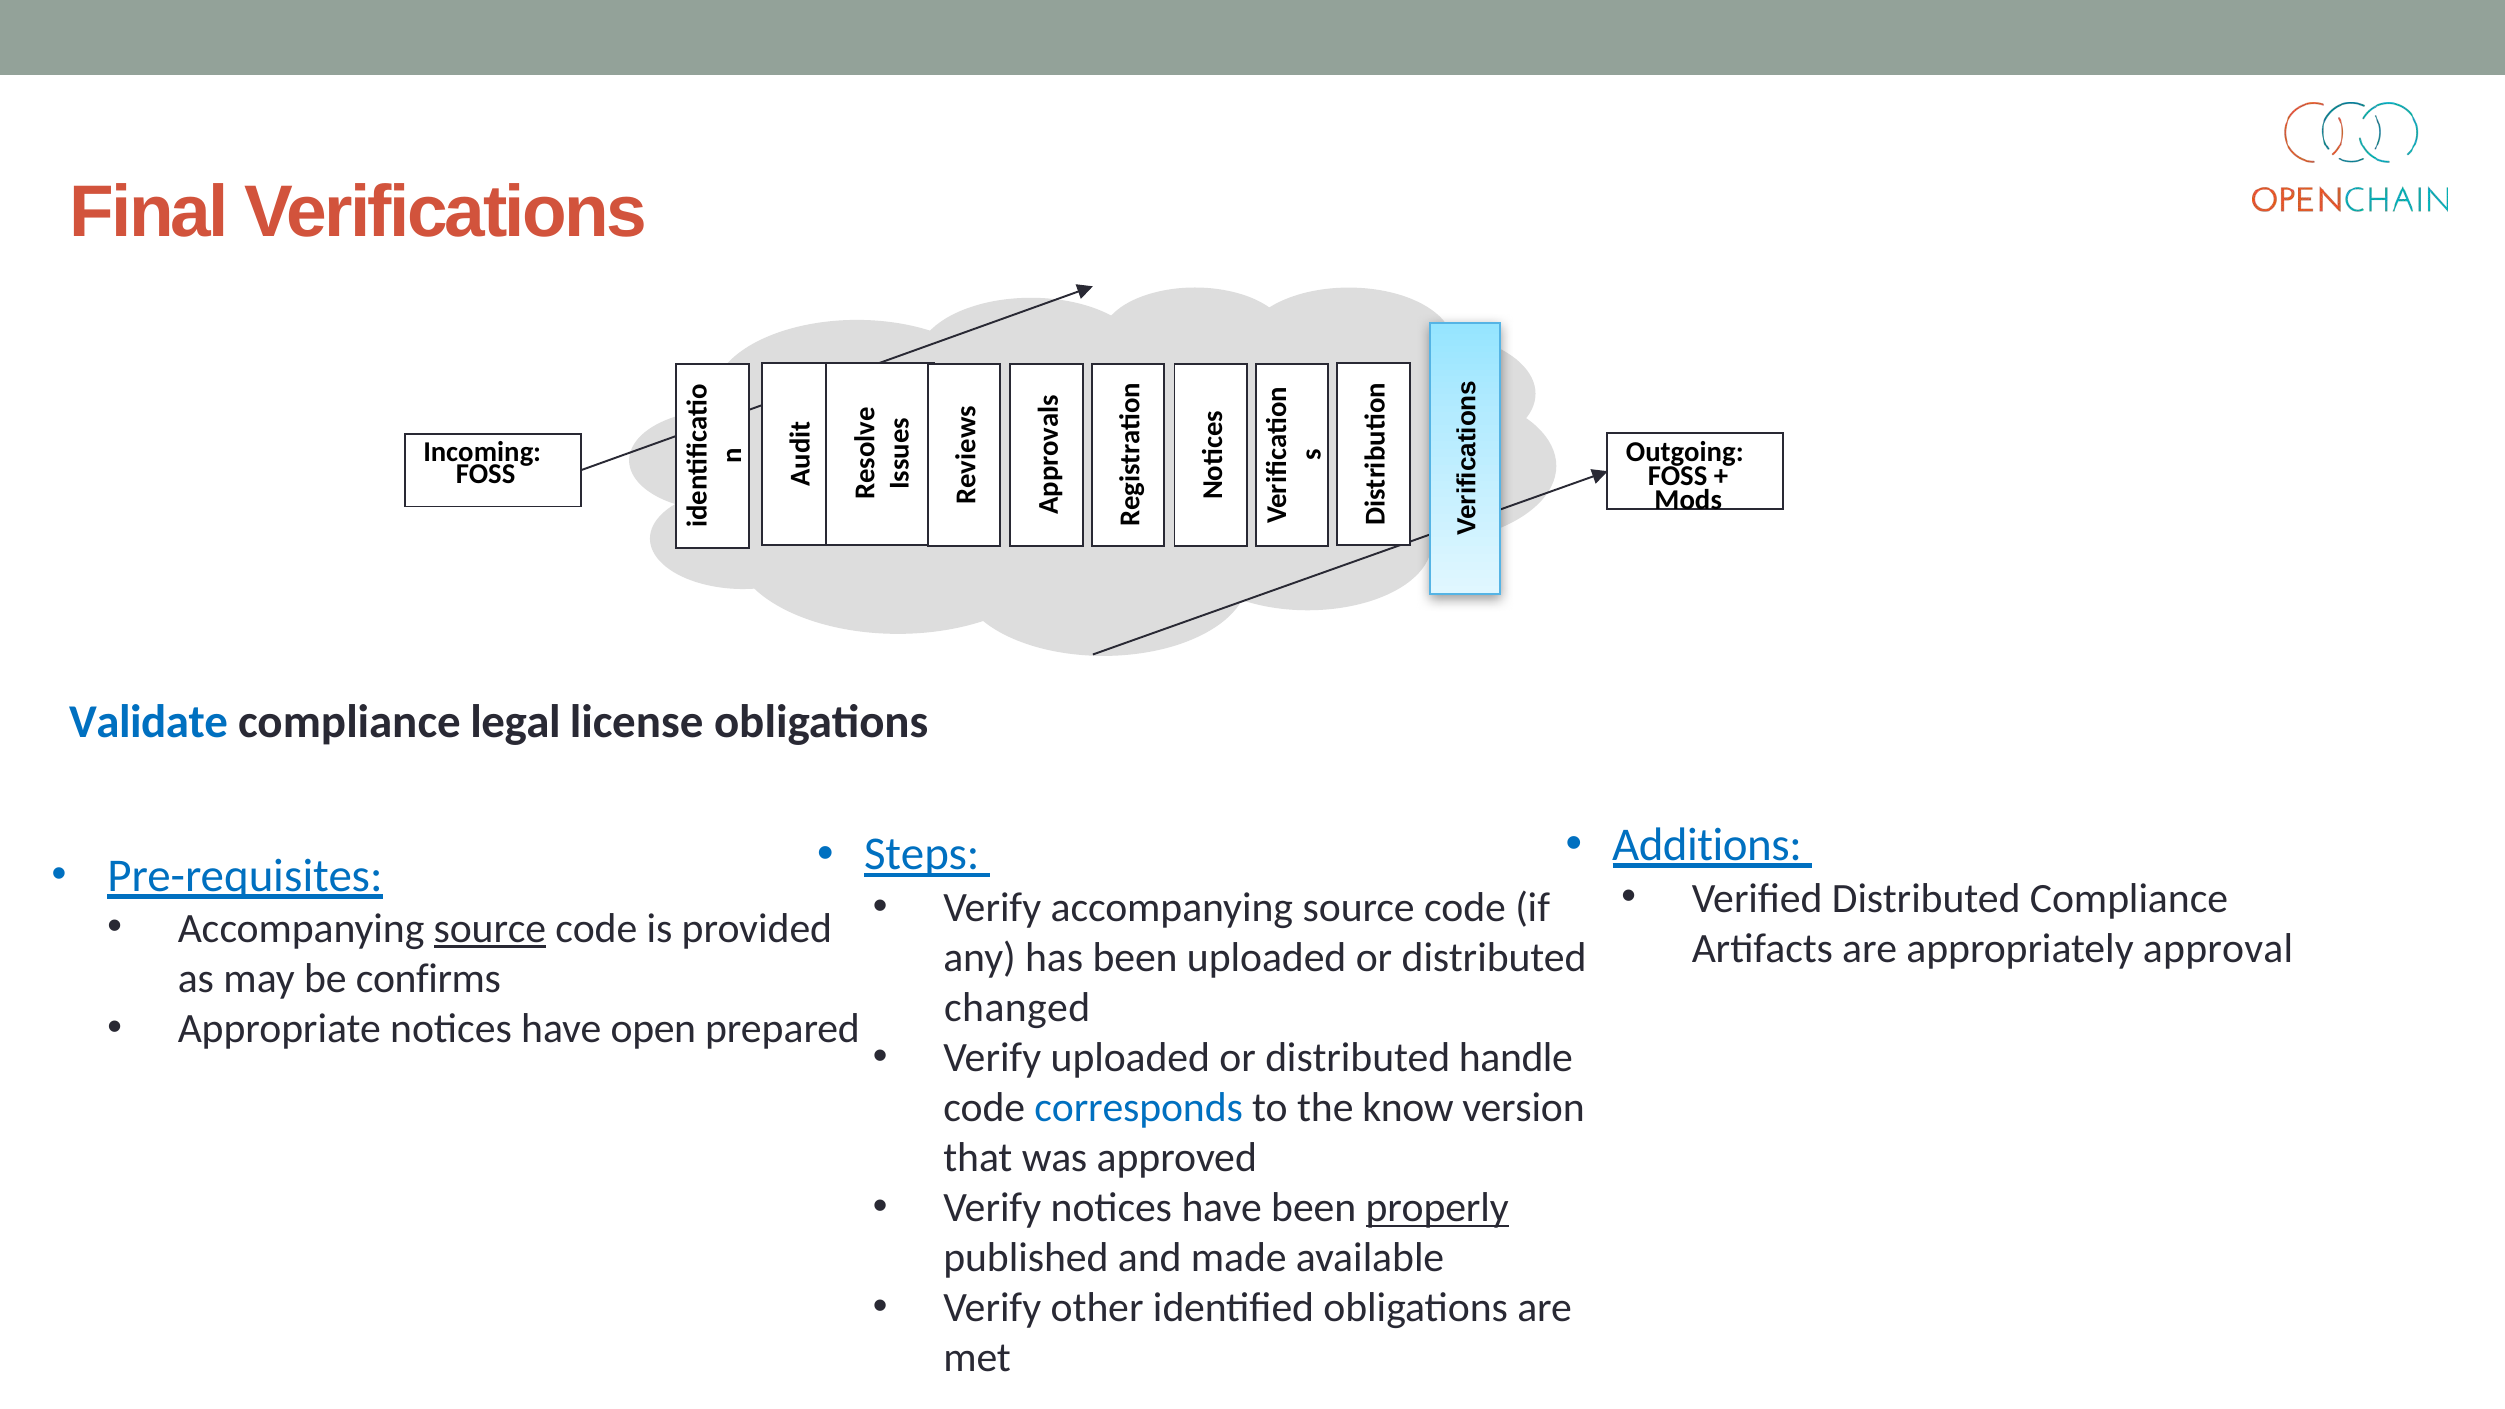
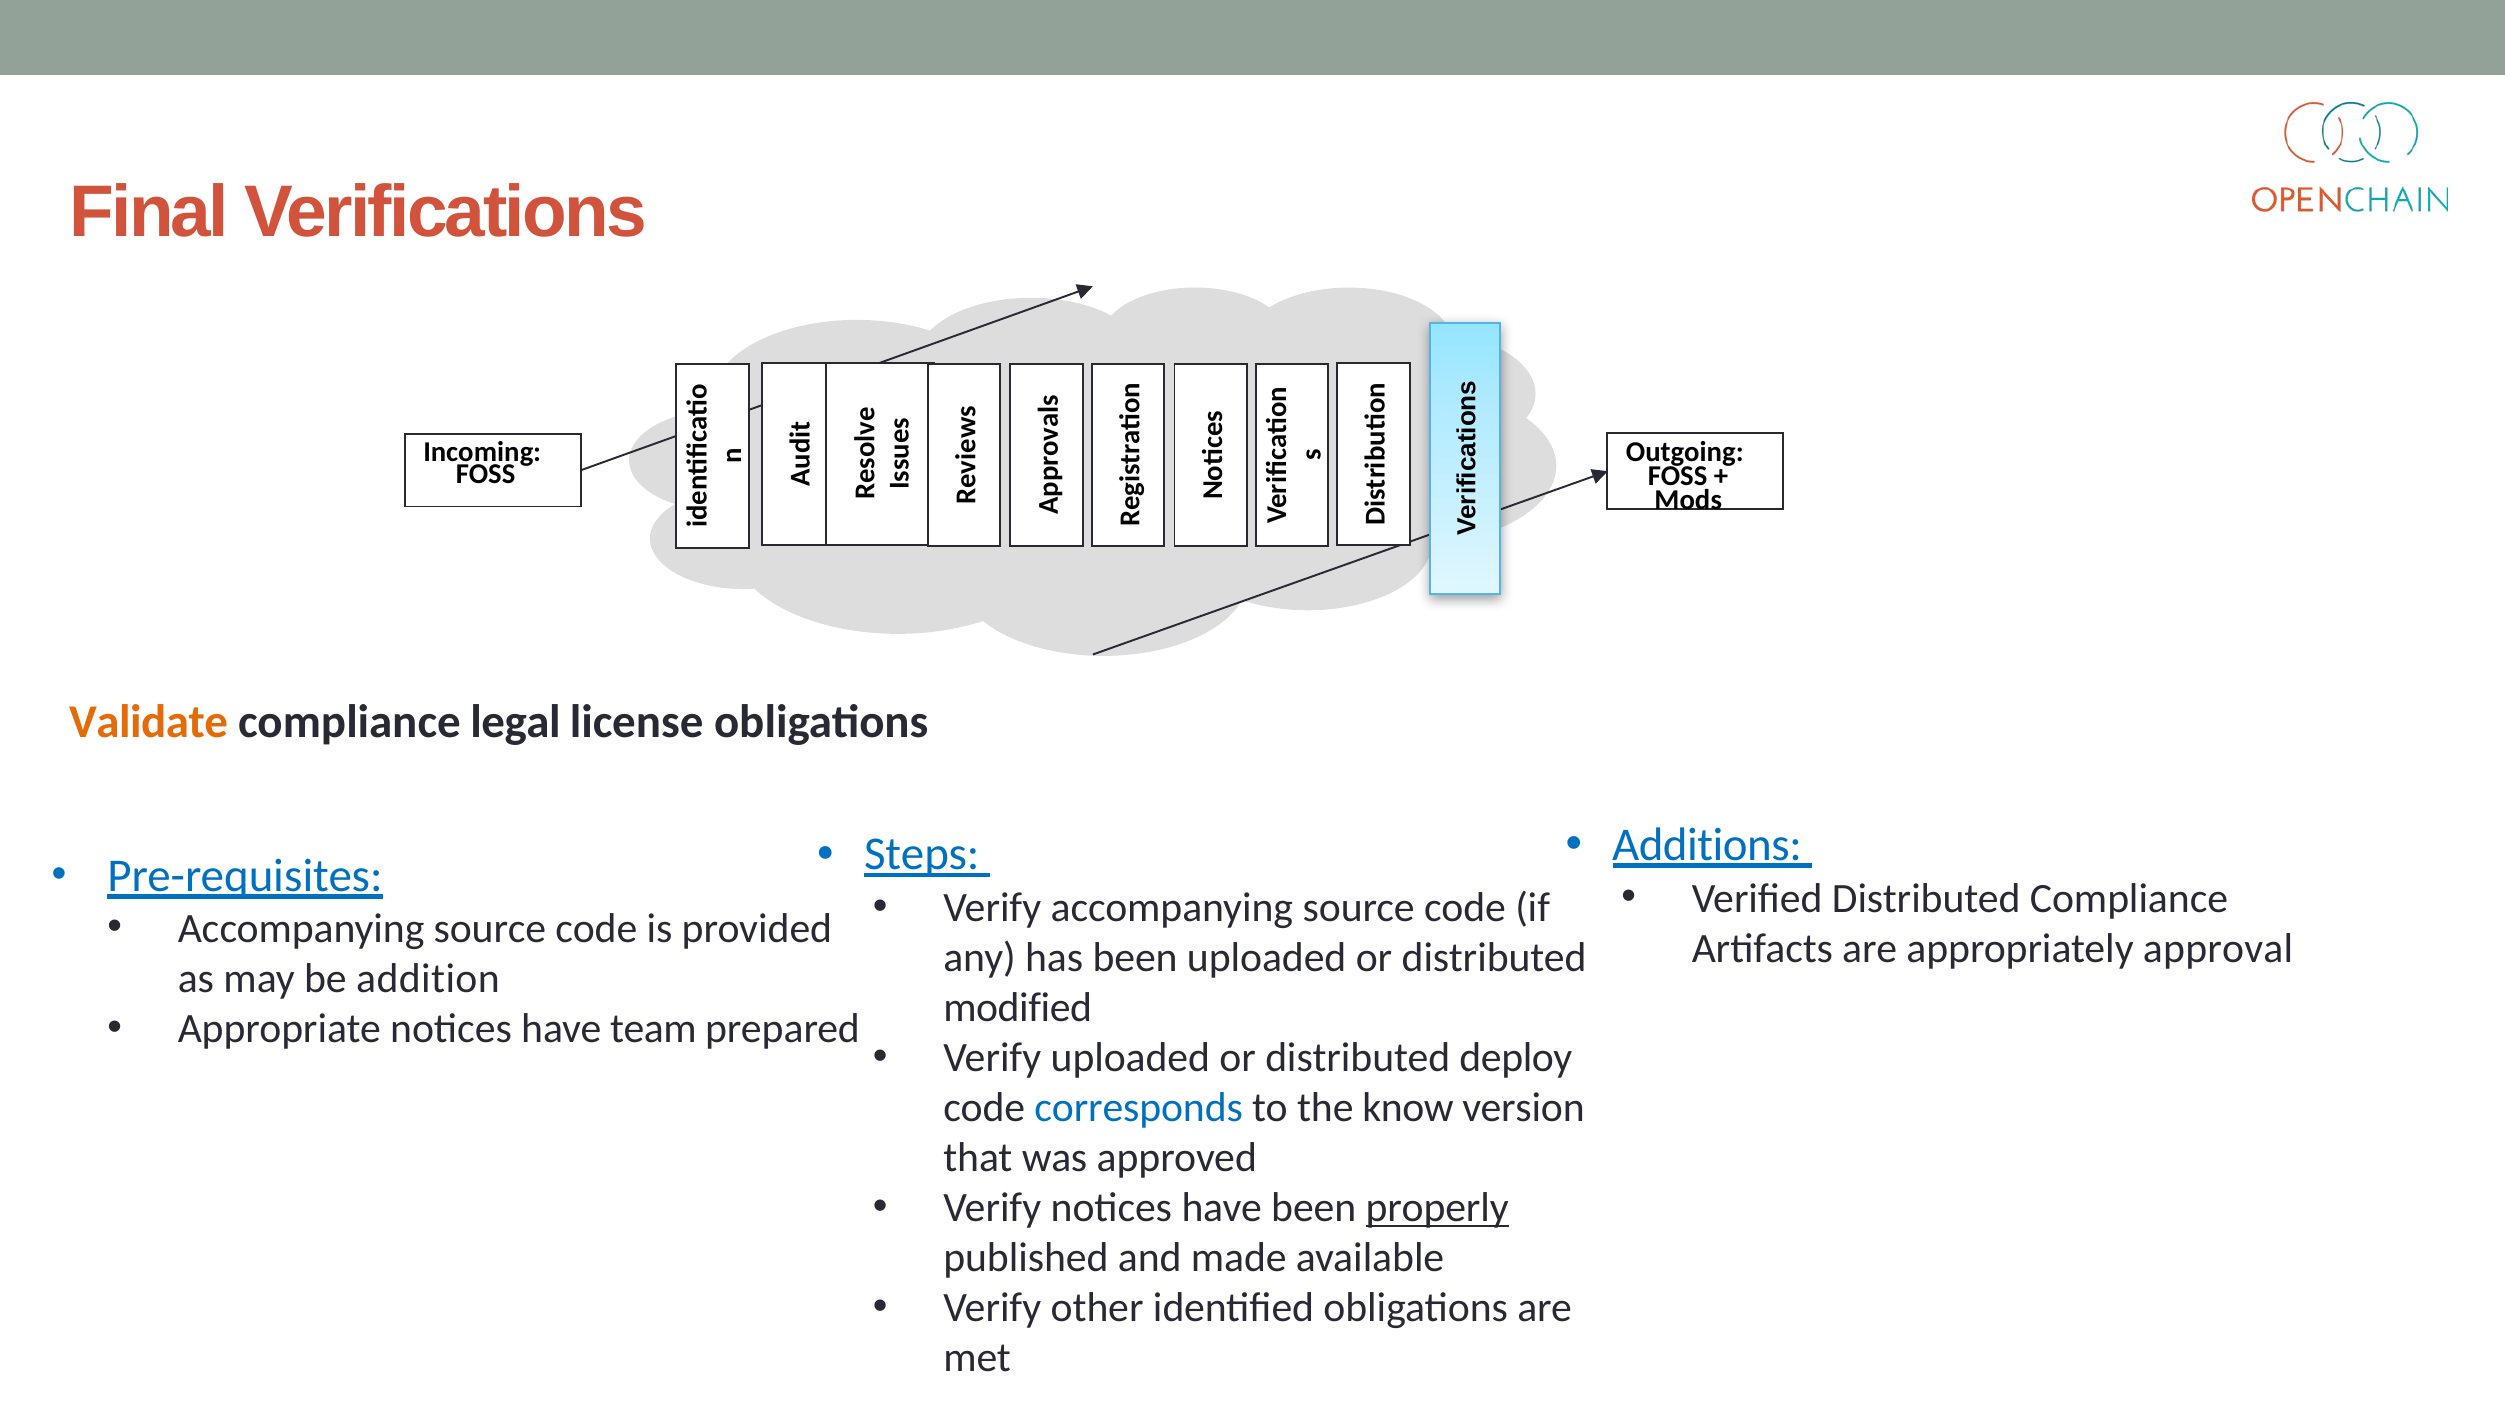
Validate colour: blue -> orange (149, 722)
source underline: present -> none (490, 929)
confirms: confirms -> addition (428, 979)
changed: changed -> modified (1018, 1008)
open: open -> team (653, 1029)
handle: handle -> deploy (1516, 1058)
